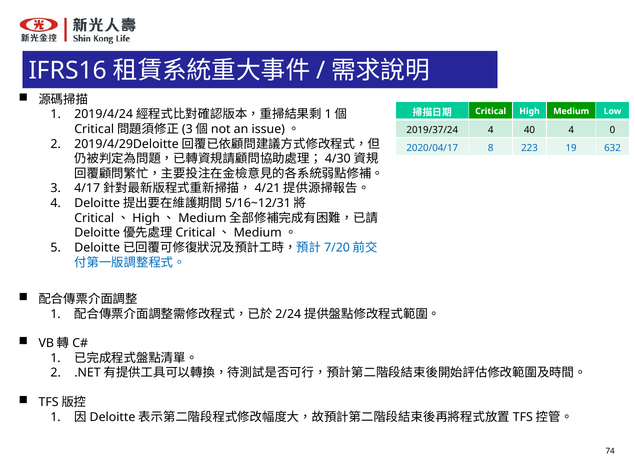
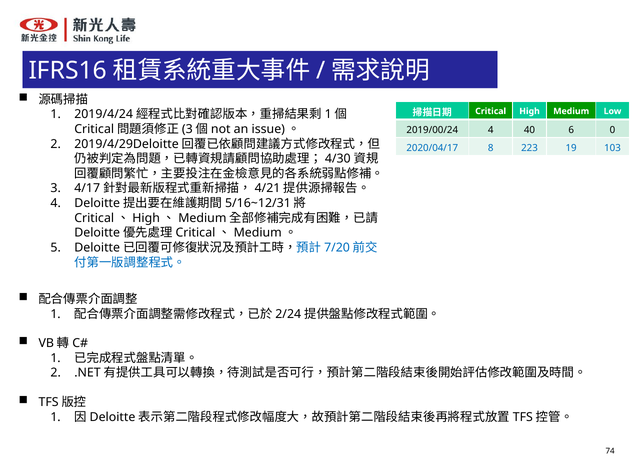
2019/37/24: 2019/37/24 -> 2019/00/24 (432, 130)
40 4: 4 -> 6 (571, 130)
632: 632 -> 103 (613, 148)
